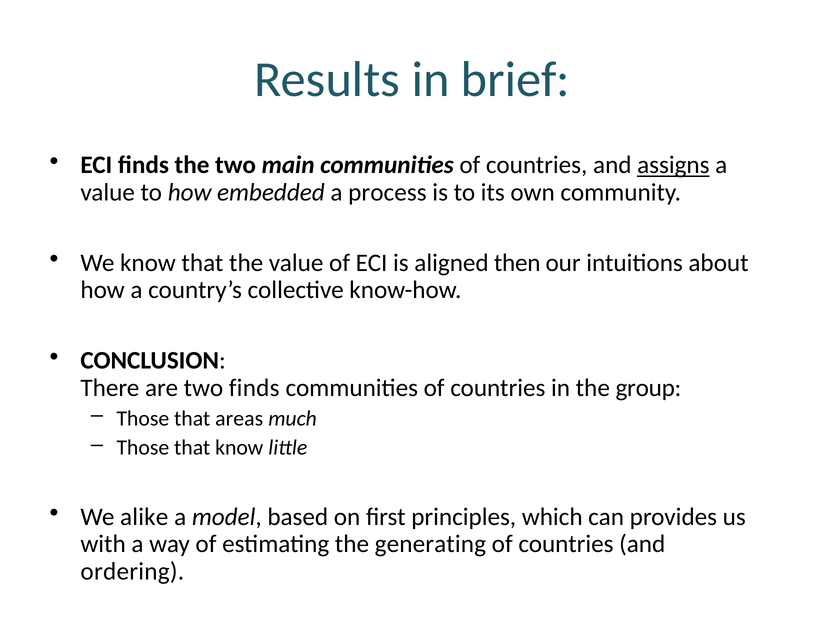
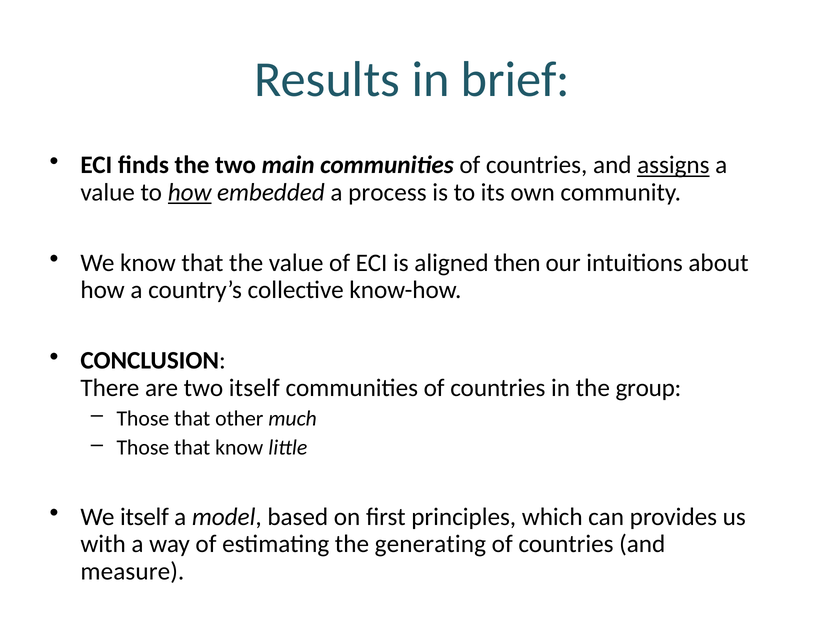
how underline: none -> present (190, 193)
two finds: finds -> itself (254, 388)
areas: areas -> other (239, 419)
We alike: alike -> itself (144, 518)
ordering: ordering -> measure (132, 572)
